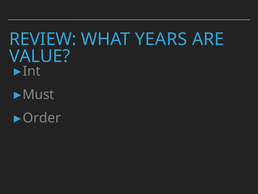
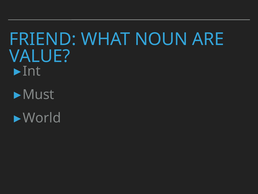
REVIEW: REVIEW -> FRIEND (43, 39)
YEARS: YEARS -> NOUN (161, 39)
Order: Order -> World (42, 118)
